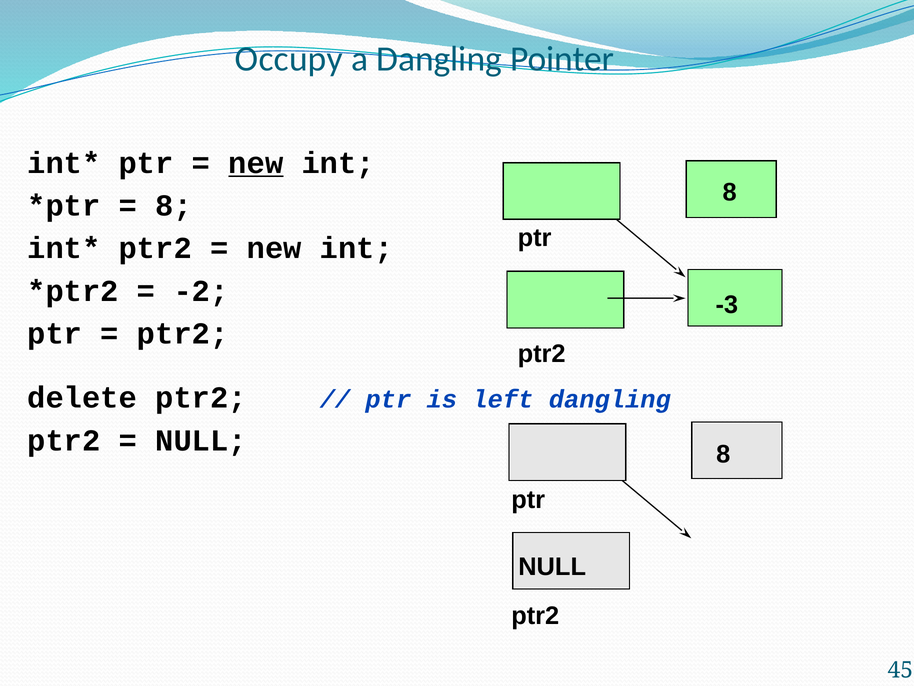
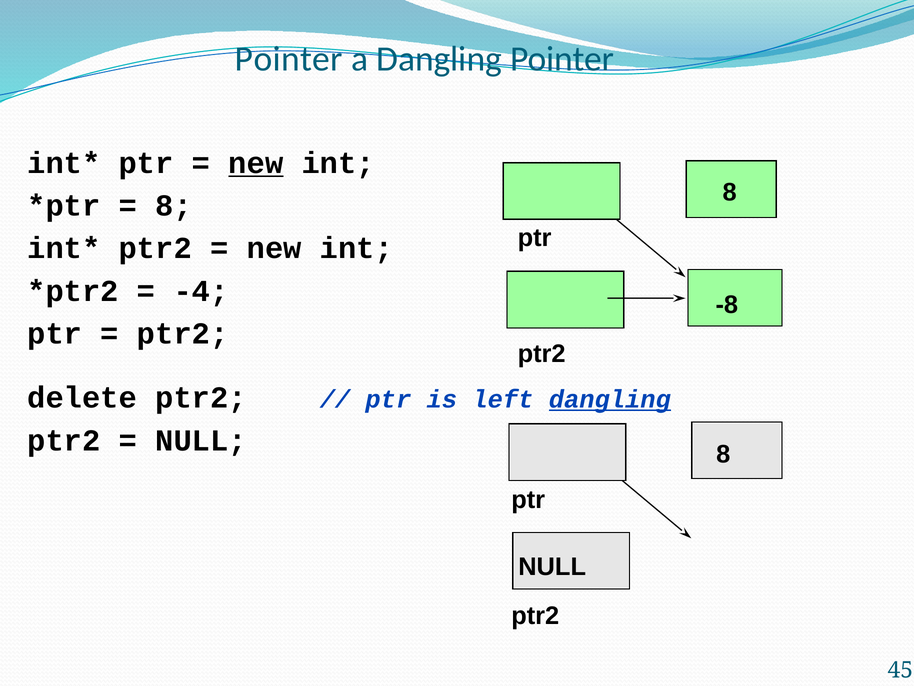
Occupy: Occupy -> Pointer (289, 59)
-2: -2 -> -4 (201, 291)
-3: -3 -> -8 (727, 305)
dangling underline: none -> present (610, 399)
